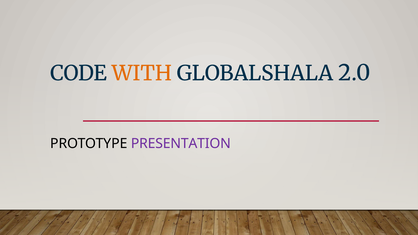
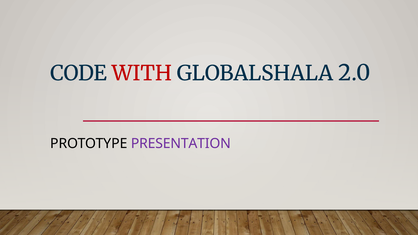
WITH colour: orange -> red (142, 73)
